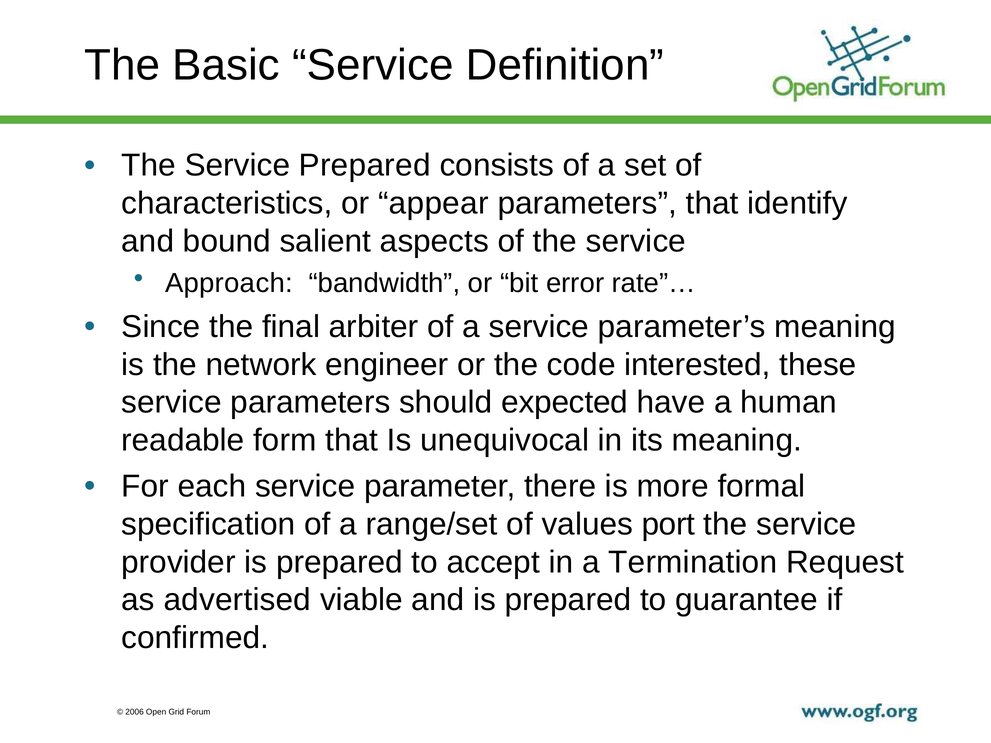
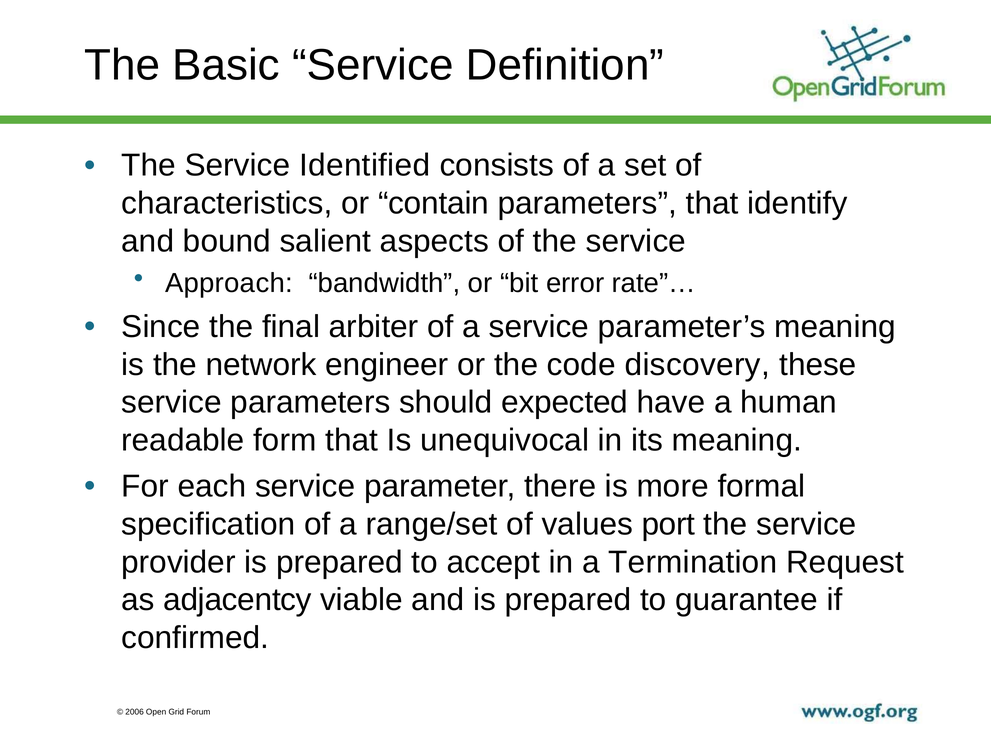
Service Prepared: Prepared -> Identified (365, 166)
appear: appear -> contain (434, 203)
interested: interested -> discovery (697, 365)
advertised: advertised -> adjacentcy (238, 600)
